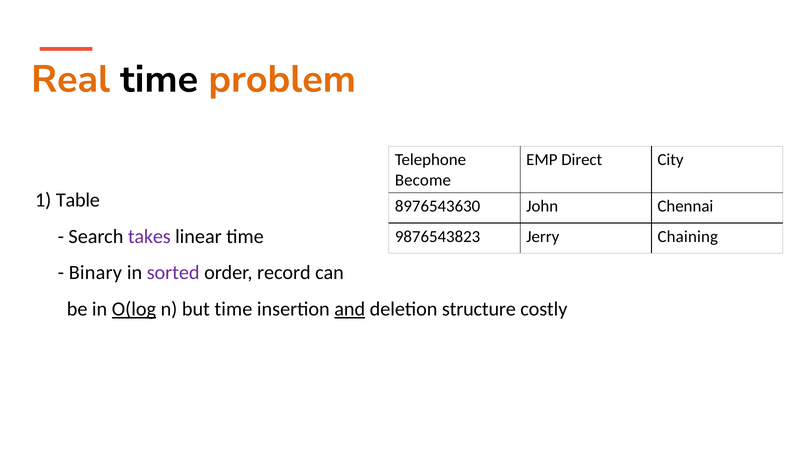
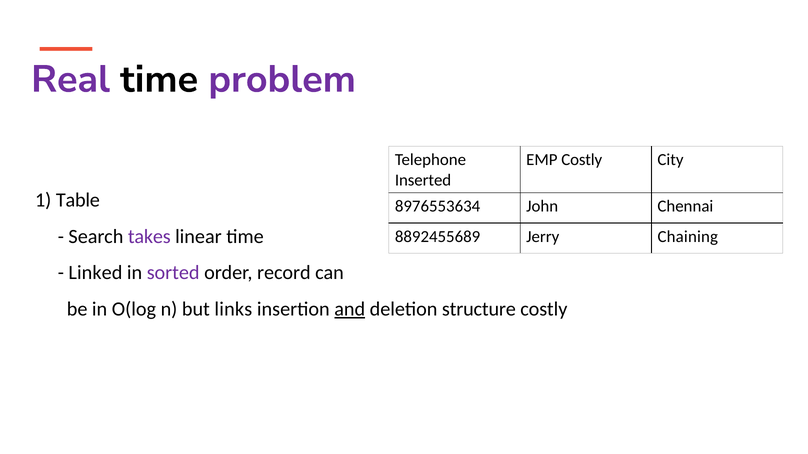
Real colour: orange -> purple (71, 79)
problem colour: orange -> purple (282, 79)
EMP Direct: Direct -> Costly (582, 160)
Become: Become -> Inserted (423, 181)
8976543630: 8976543630 -> 8976553634 (438, 206)
9876543823: 9876543823 -> 8892455689 (438, 237)
Binary: Binary -> Linked (95, 273)
O(log underline: present -> none (134, 309)
but time: time -> links (233, 309)
